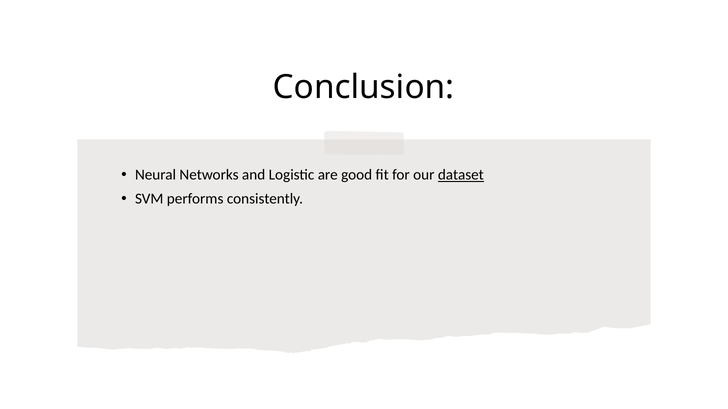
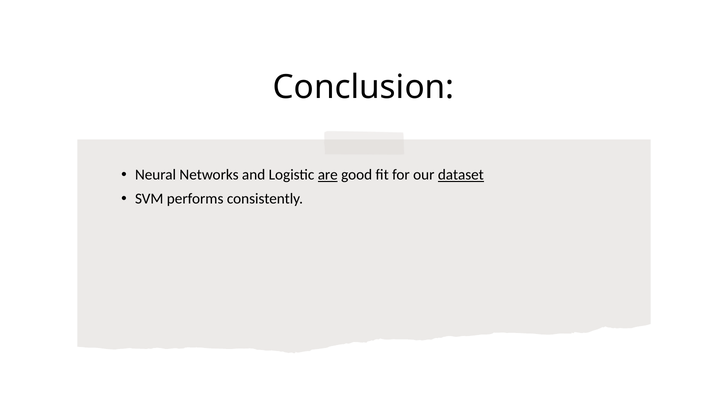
are underline: none -> present (328, 175)
